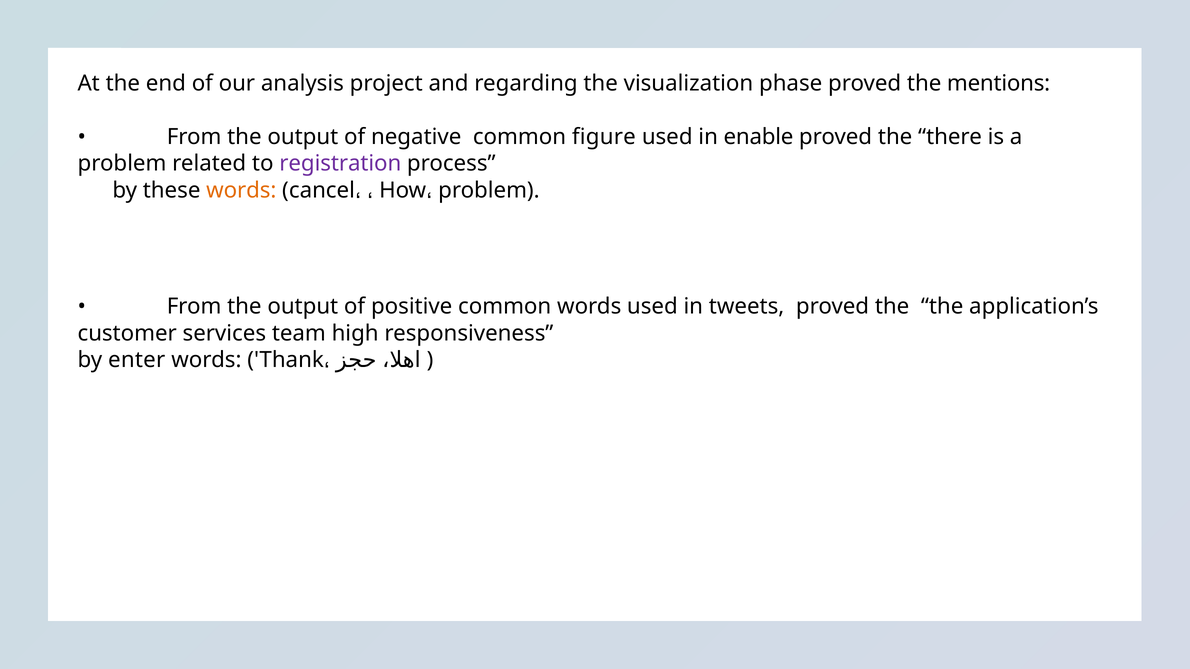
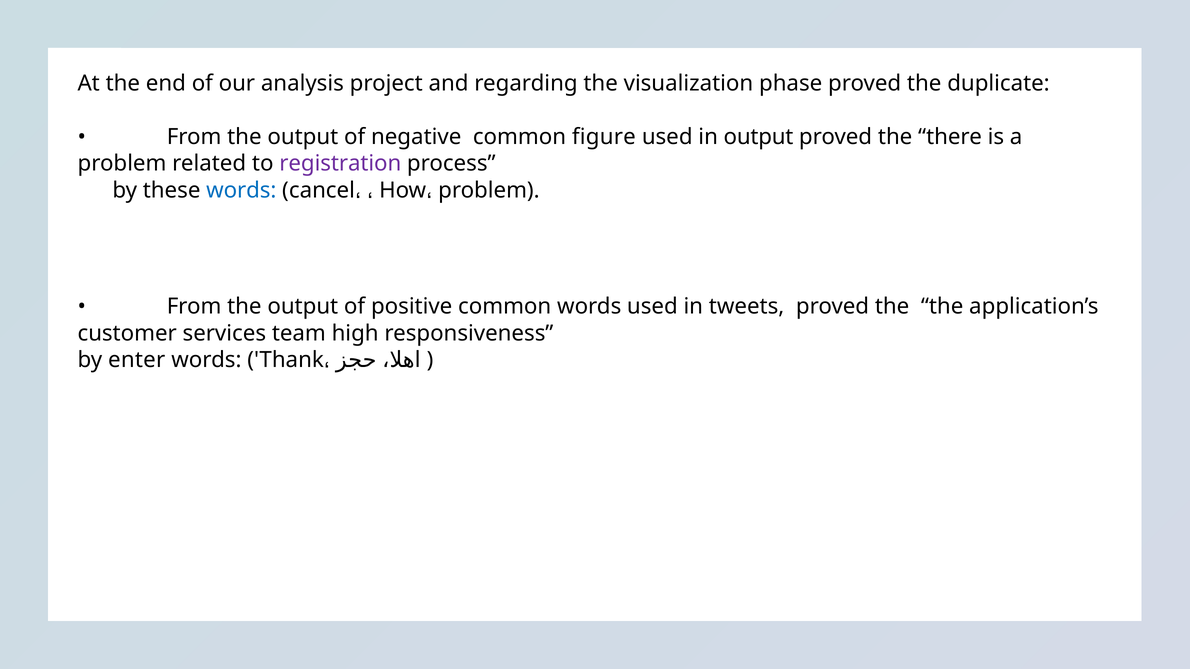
mentions: mentions -> duplicate (998, 83)
in enable: enable -> output (759, 137)
words colour: orange -> blue (241, 190)
